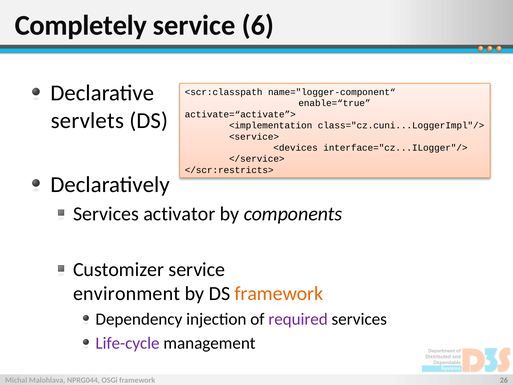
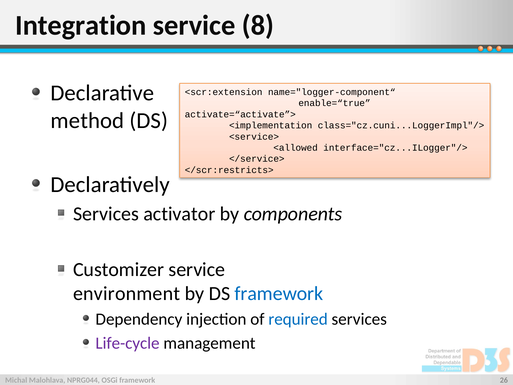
Completely: Completely -> Integration (81, 25)
6: 6 -> 8 (258, 25)
<scr:classpath: <scr:classpath -> <scr:extension (224, 92)
servlets: servlets -> method (87, 120)
<devices: <devices -> <allowed (296, 148)
framework colour: orange -> blue (279, 293)
required colour: purple -> blue (298, 319)
